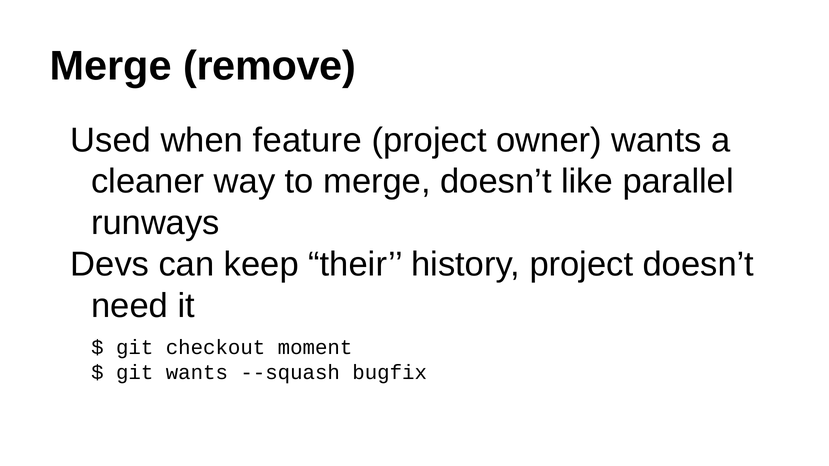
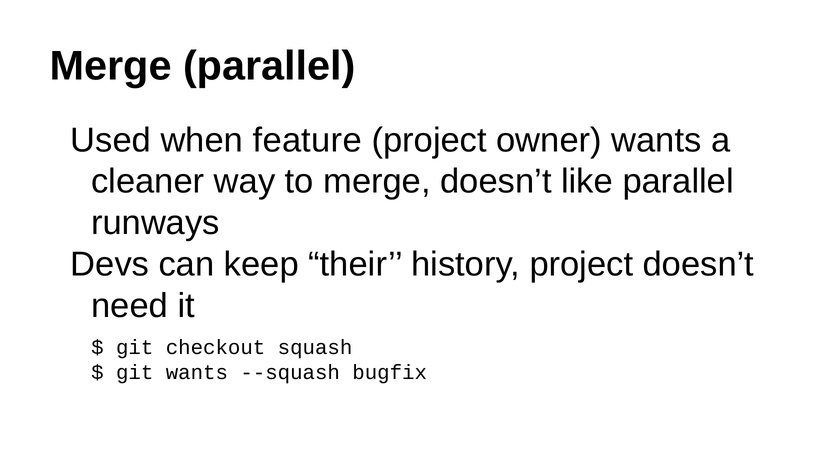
Merge remove: remove -> parallel (269, 66)
moment: moment -> squash (315, 348)
